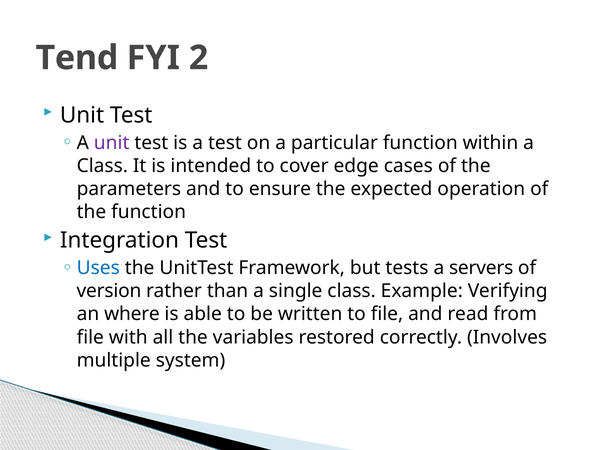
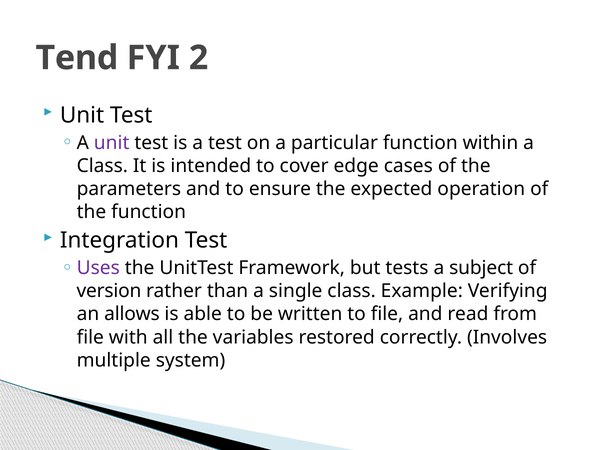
Uses colour: blue -> purple (98, 268)
servers: servers -> subject (481, 268)
where: where -> allows (132, 314)
